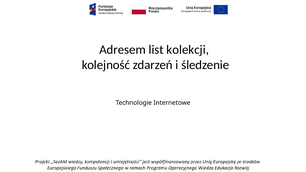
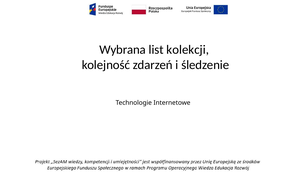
Adresem: Adresem -> Wybrana (123, 50)
